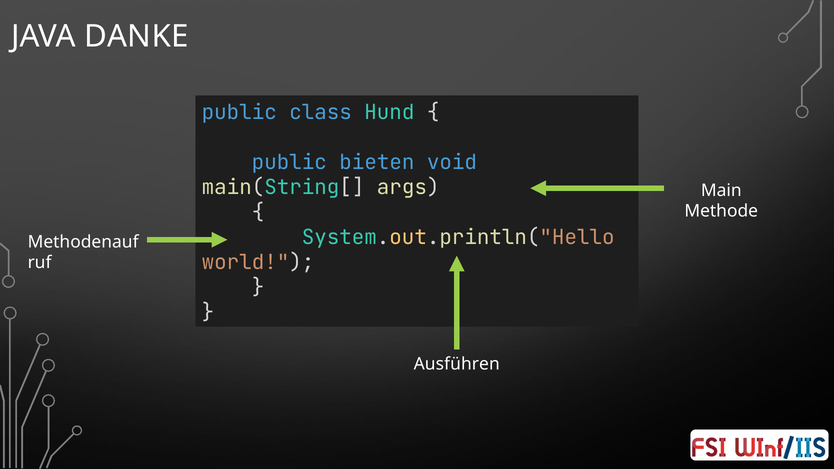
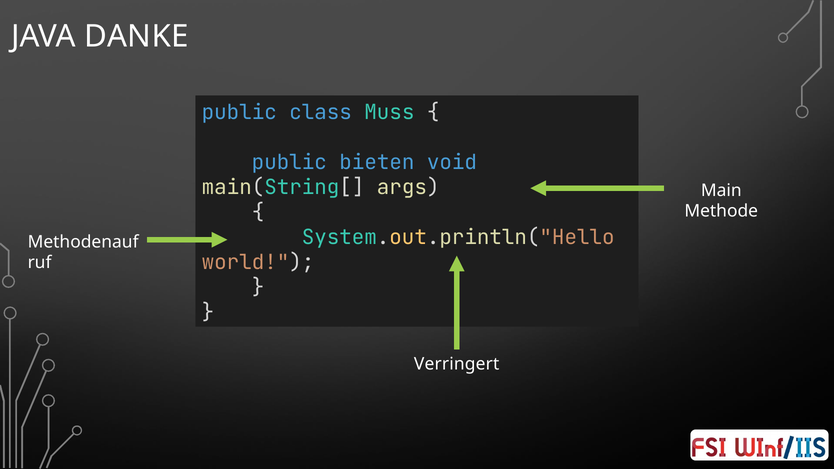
Hund: Hund -> Muss (389, 113)
Ausführen: Ausführen -> Verringert (457, 364)
